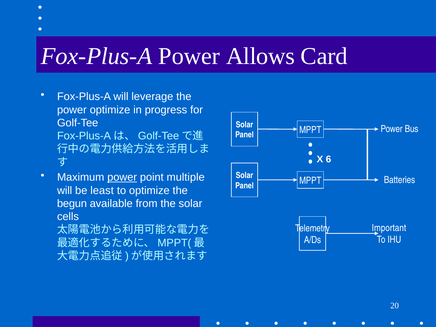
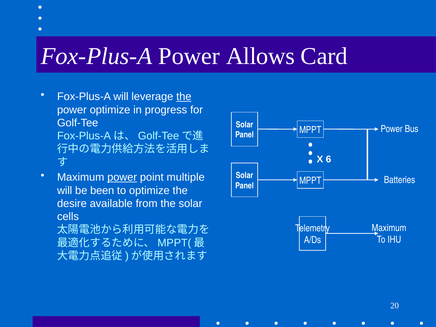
the underline: none -> present (184, 97)
least: least -> been (102, 190)
begun: begun -> desire (72, 204)
Important: Important -> Maximum (389, 228)
